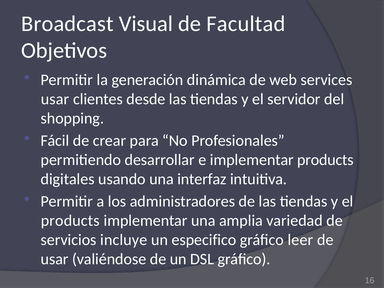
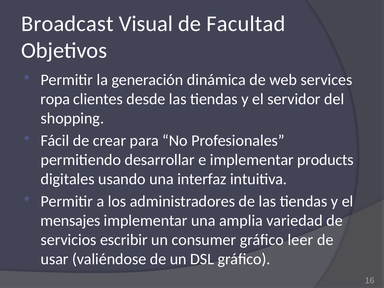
usar: usar -> ropa (55, 99)
products: products -> mensajes (70, 221)
incluye: incluye -> escribir (124, 240)
especifico: especifico -> consumer (204, 240)
